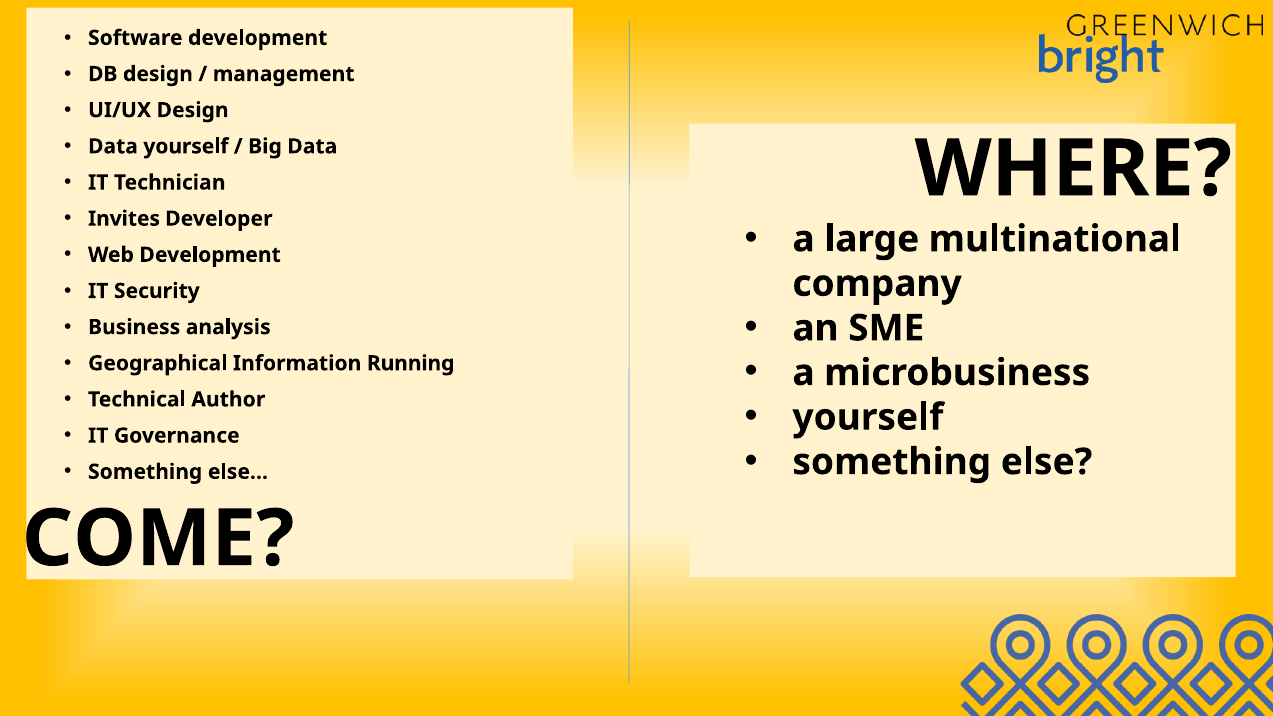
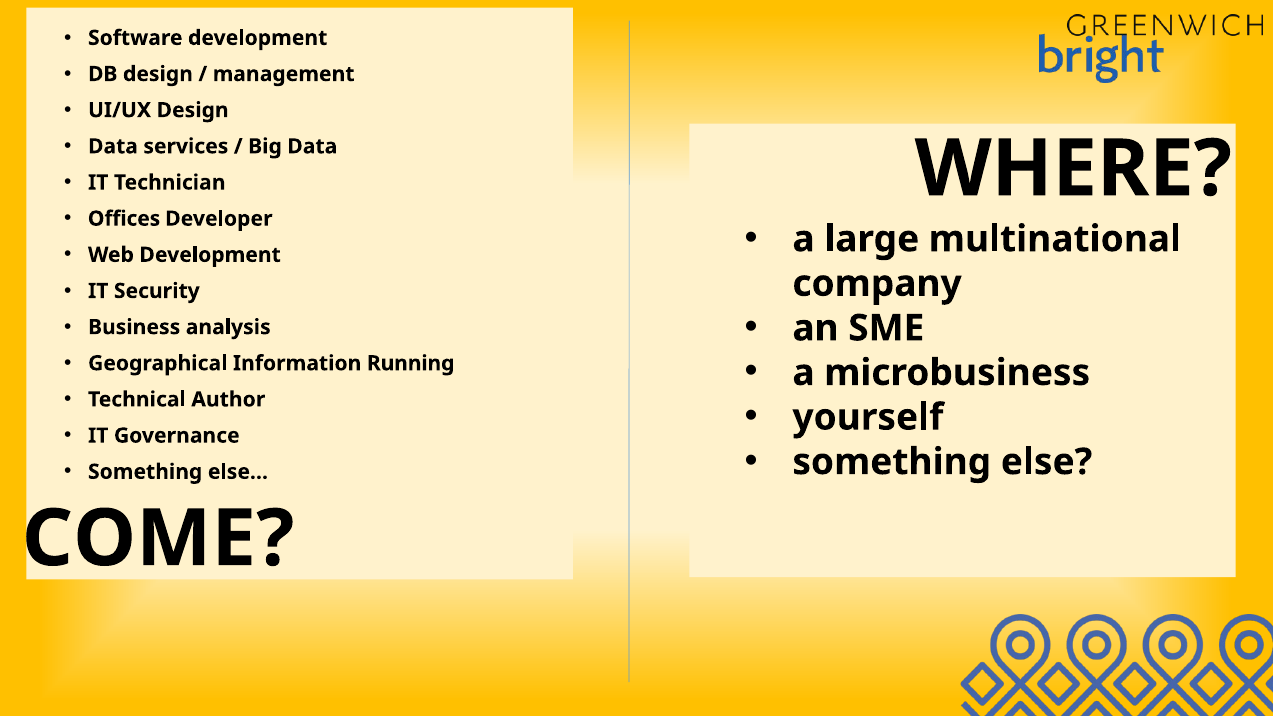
Data yourself: yourself -> services (186, 146)
Invites: Invites -> Offices (124, 219)
